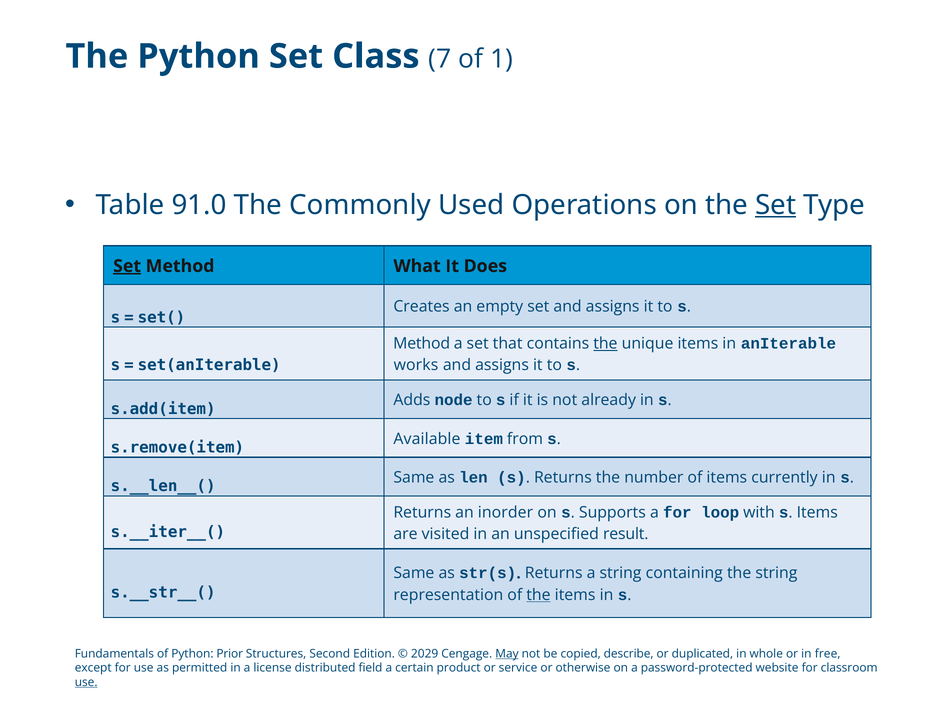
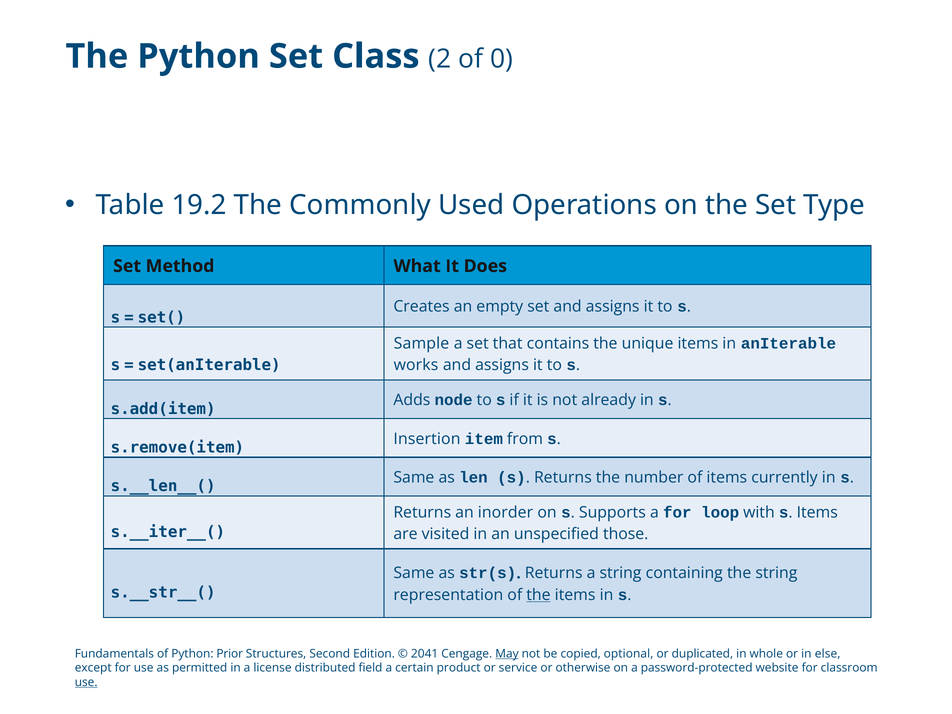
7: 7 -> 2 (440, 59)
1: 1 -> 0 (501, 59)
91.0: 91.0 -> 19.2 (199, 205)
Set underline: present -> none (776, 205)
Set underline: present -> none (127, 266)
Method: Method -> Sample (421, 344)
the underline: present -> none (605, 344)
Available: Available -> Insertion (427, 439)
result: result -> those (626, 534)
2029: 2029 -> 2041 (425, 654)
describe: describe -> optional (629, 654)
free: free -> else (828, 654)
